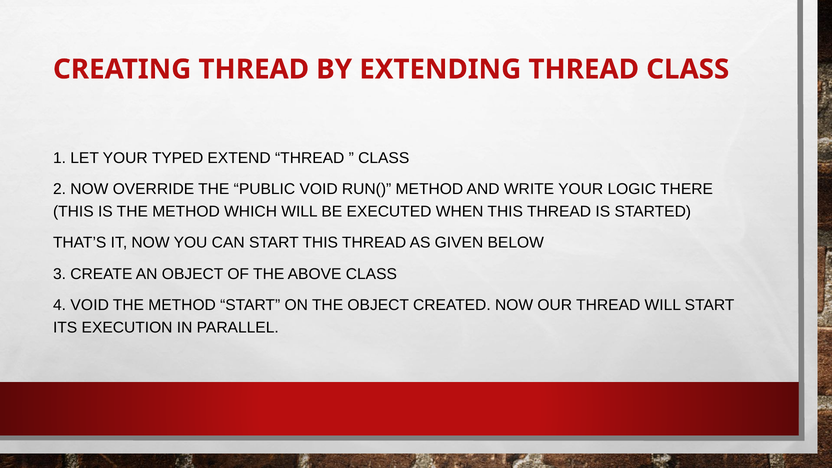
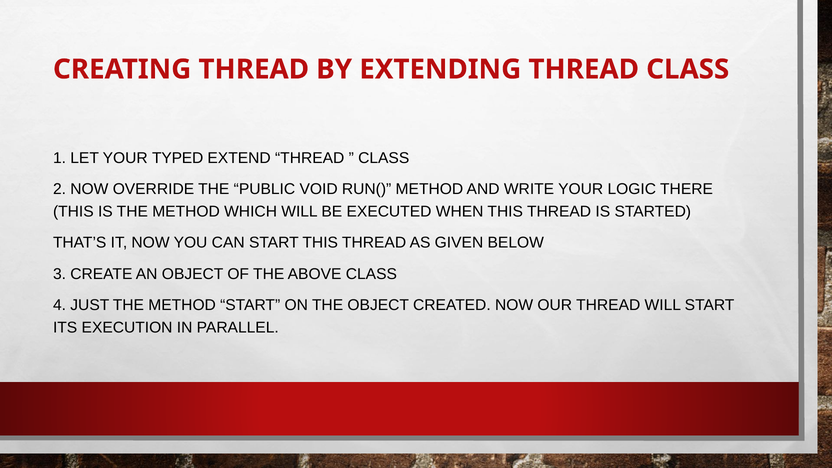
4 VOID: VOID -> JUST (90, 305)
